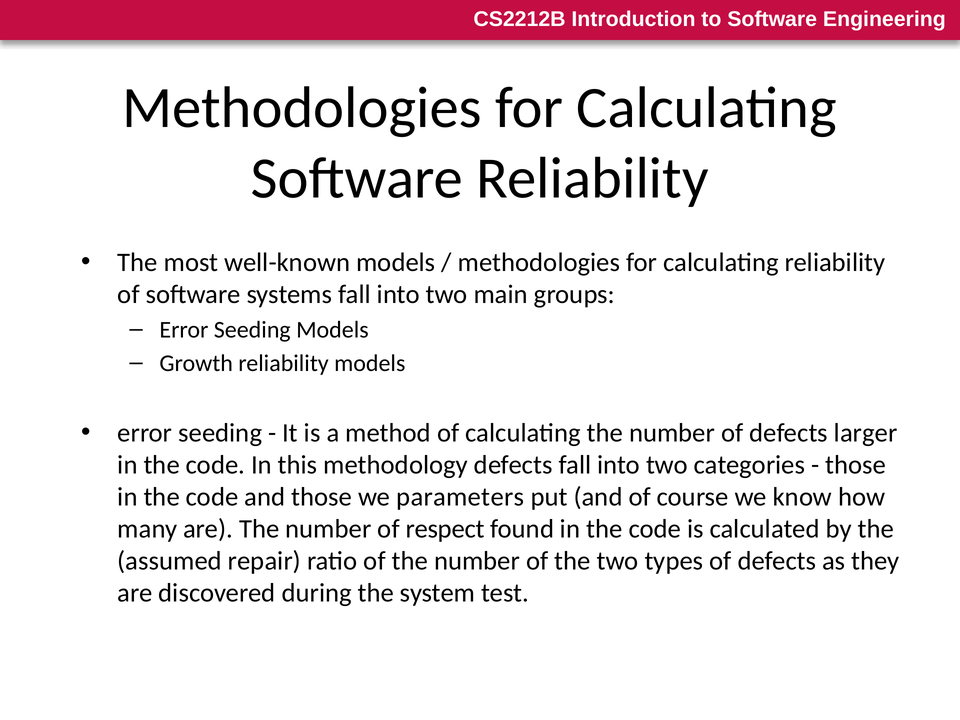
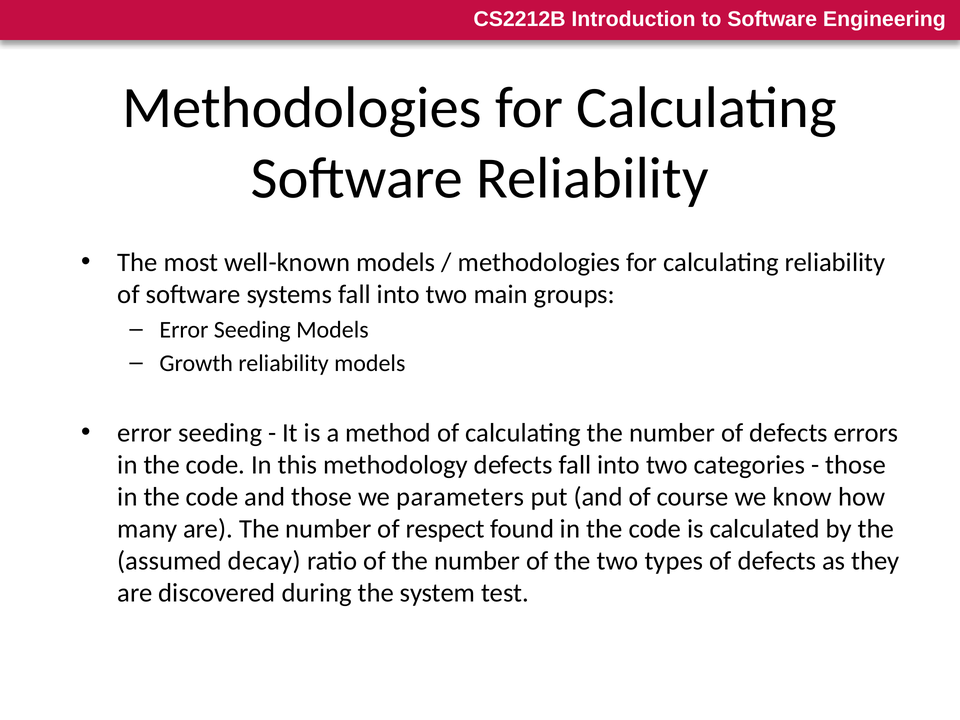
larger: larger -> errors (866, 433)
repair: repair -> decay (264, 561)
